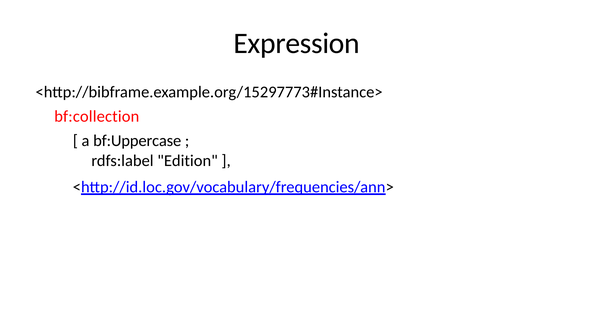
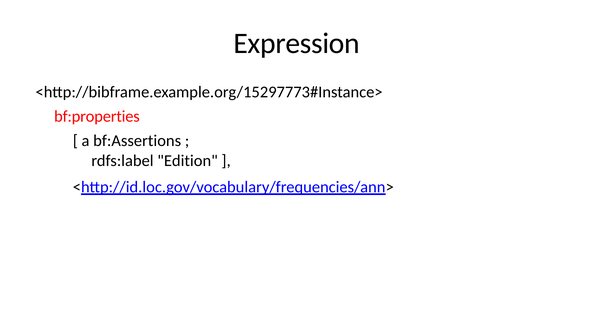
bf:collection: bf:collection -> bf:properties (97, 116)
bf:Uppercase: bf:Uppercase -> bf:Assertions (137, 141)
